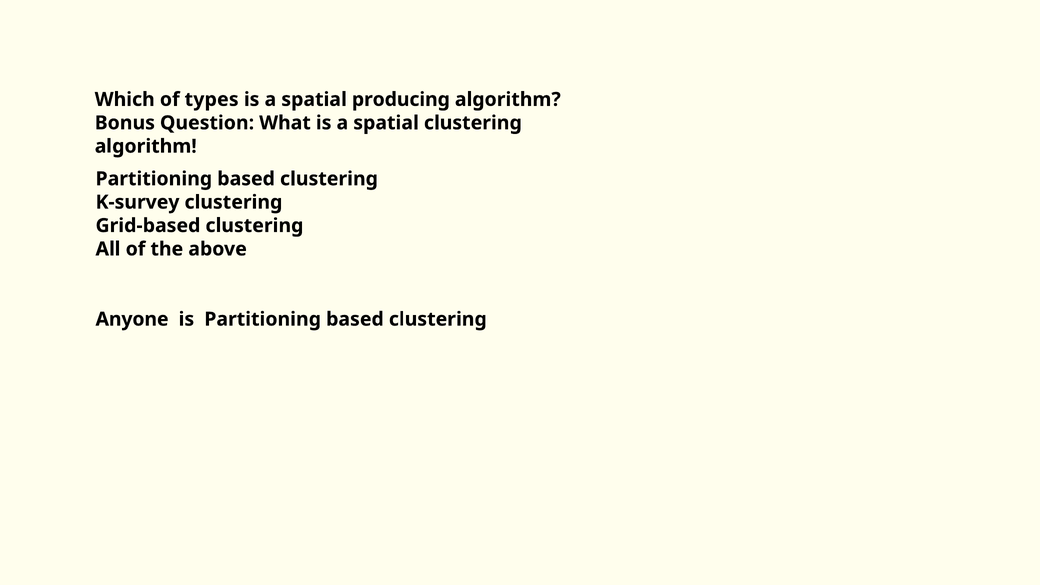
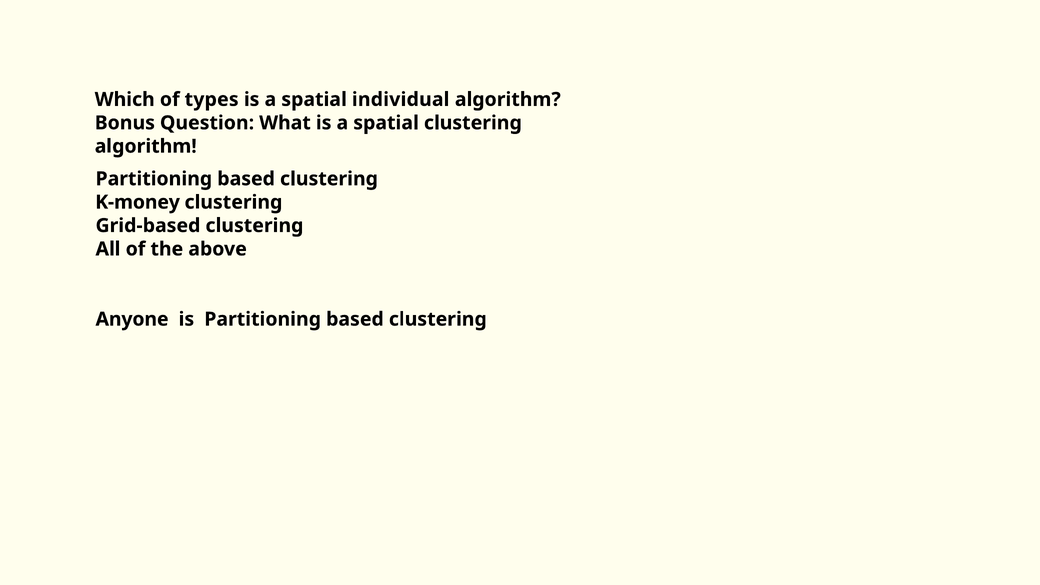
producing: producing -> individual (401, 99)
K-survey: K-survey -> K-money (138, 202)
